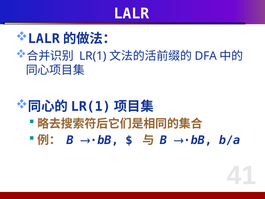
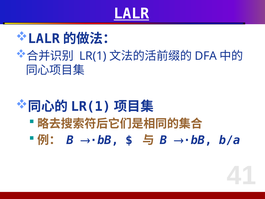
LALR underline: none -> present (131, 14)
